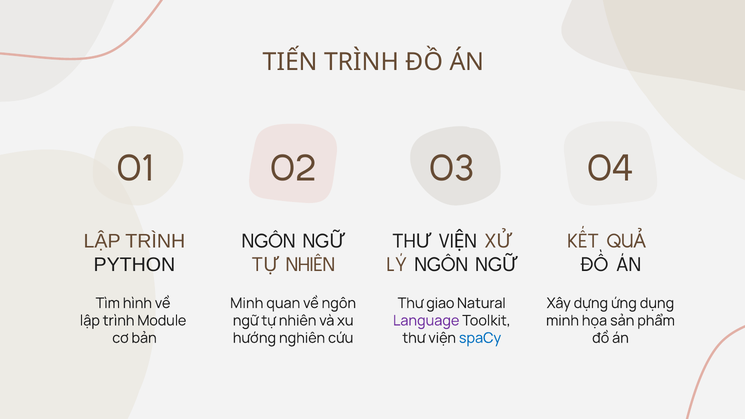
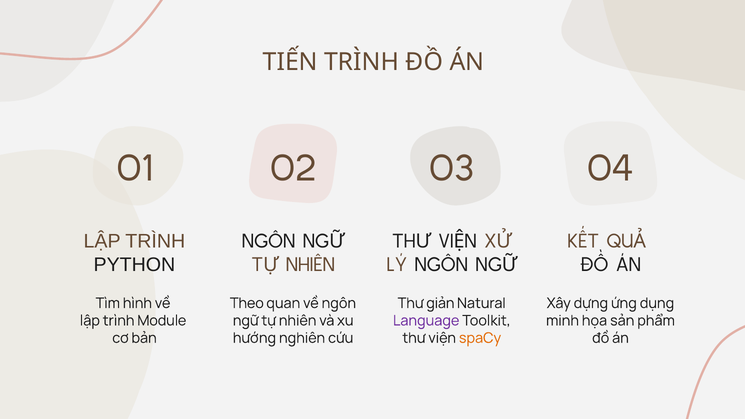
Minh: Minh -> Theo (247, 303)
giao: giao -> giản (440, 303)
spaCy colour: blue -> orange (480, 338)
